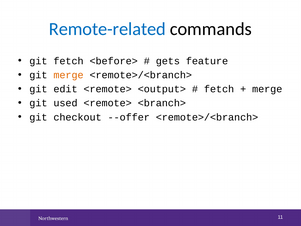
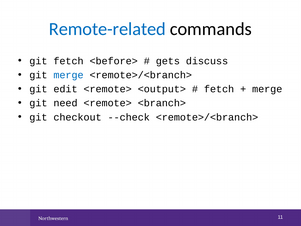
feature: feature -> discuss (207, 61)
merge colour: orange -> blue (68, 75)
used: used -> need (65, 103)
--offer: --offer -> --check (129, 117)
